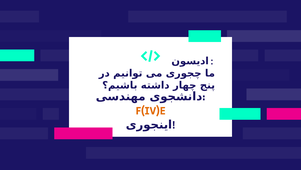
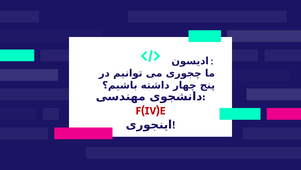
F(IV)E colour: orange -> red (151, 110)
